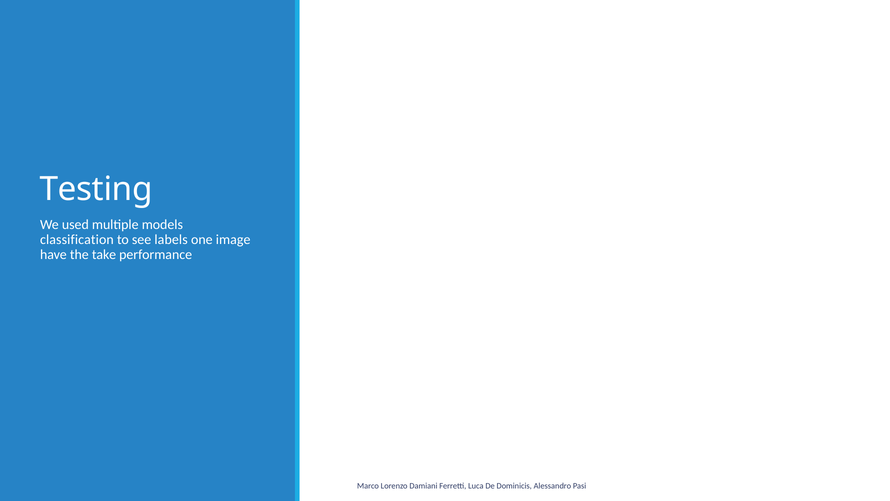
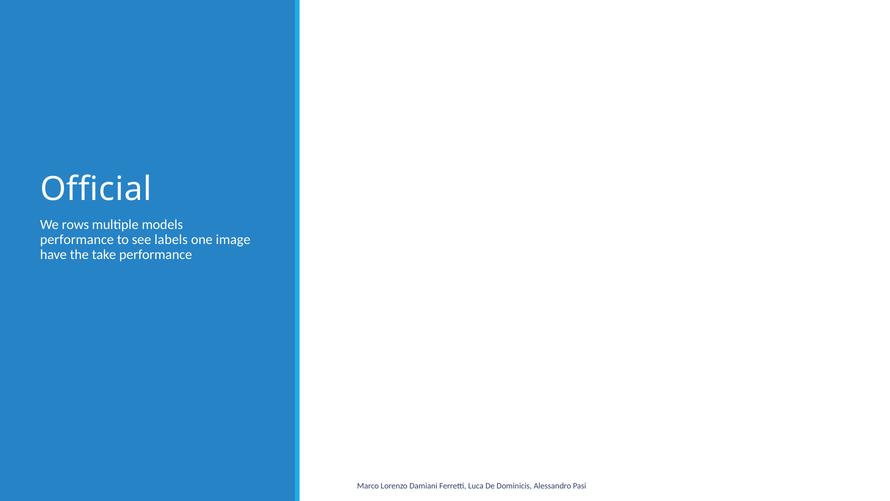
Testing: Testing -> Official (96, 189)
used: used -> rows (75, 224)
classification: classification -> performance (77, 239)
